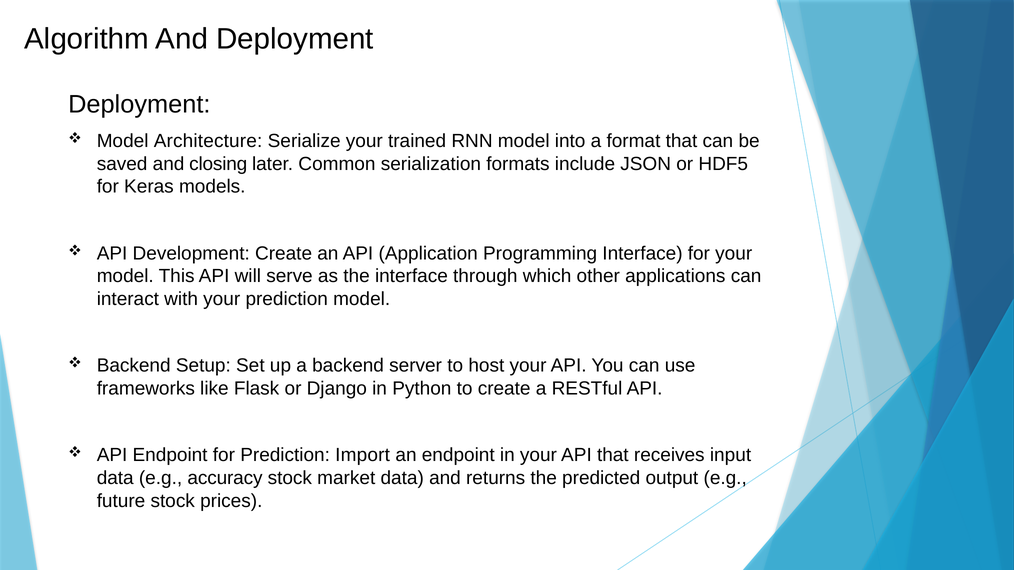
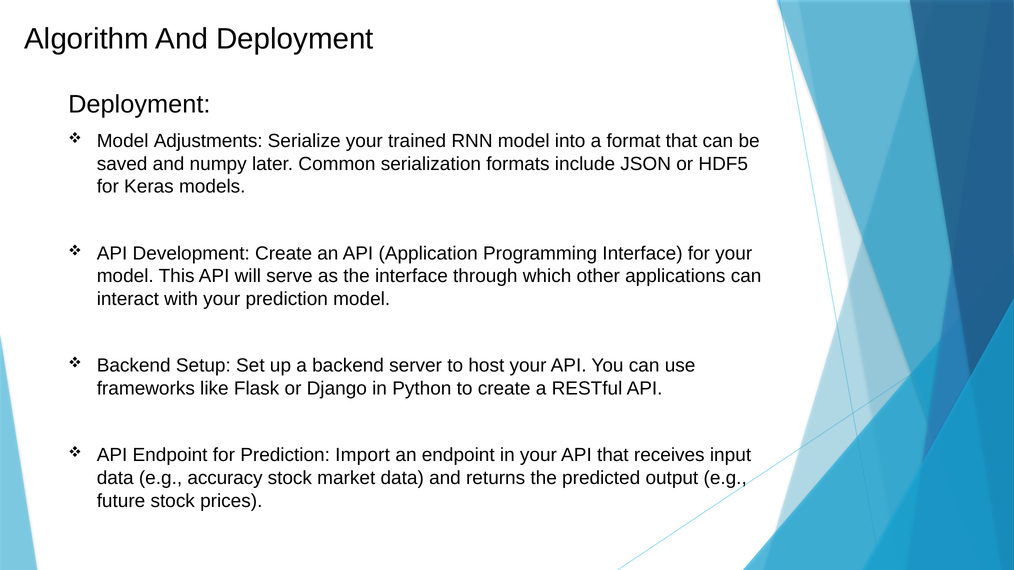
Architecture: Architecture -> Adjustments (208, 141)
closing: closing -> numpy (218, 164)
